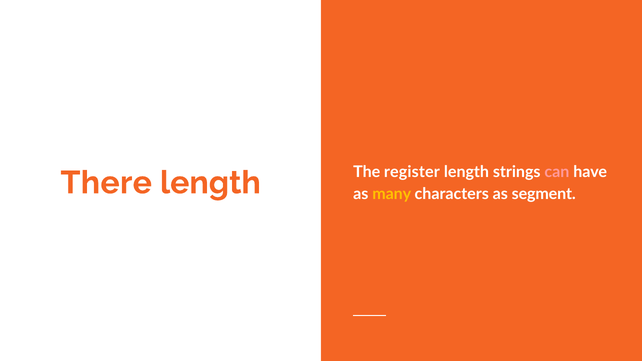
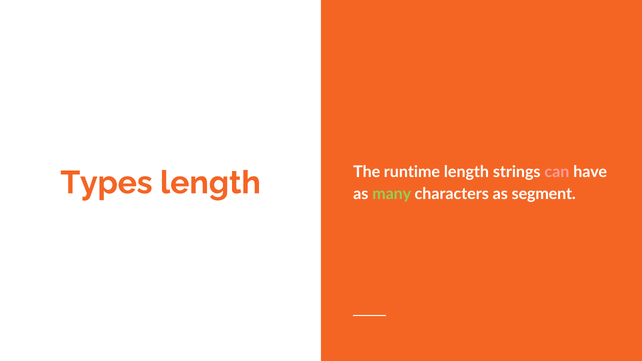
There: There -> Types (106, 183)
register: register -> runtime (412, 172)
many colour: yellow -> light green (392, 194)
